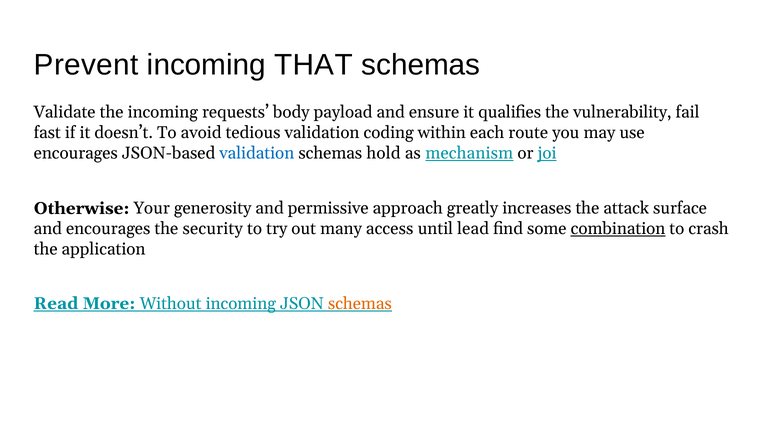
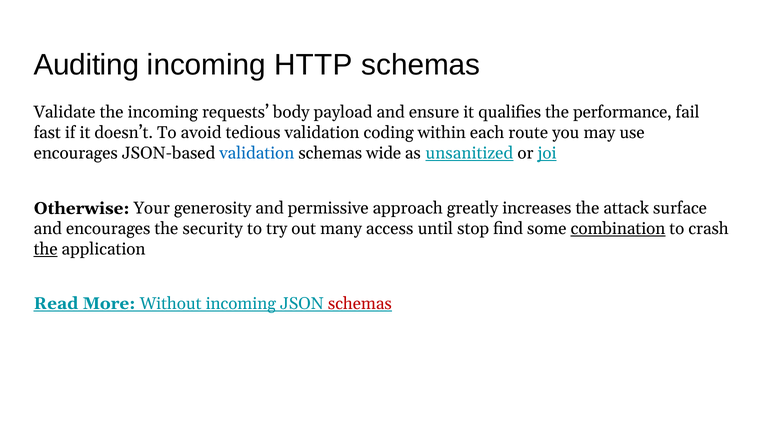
Prevent: Prevent -> Auditing (86, 65)
THAT: THAT -> HTTP (313, 65)
vulnerability: vulnerability -> performance (622, 112)
hold: hold -> wide (384, 153)
mechanism: mechanism -> unsanitized (469, 153)
lead: lead -> stop (473, 229)
the underline: none -> present (46, 249)
schemas colour: orange -> red (360, 304)
